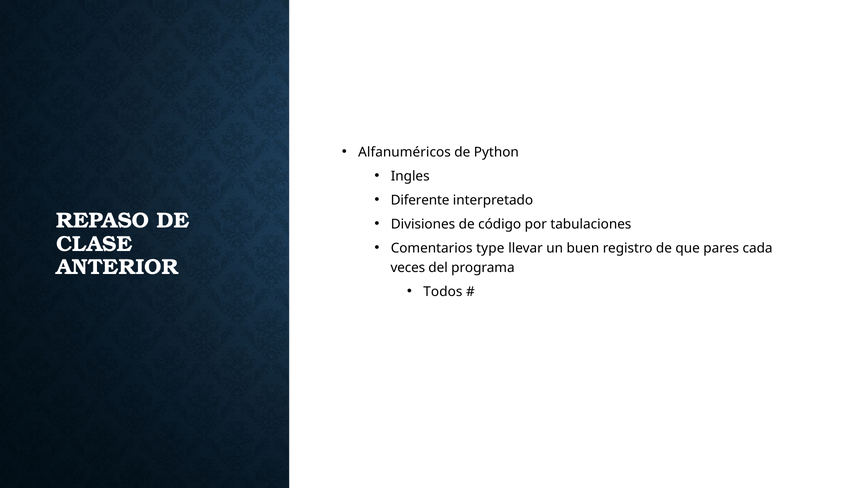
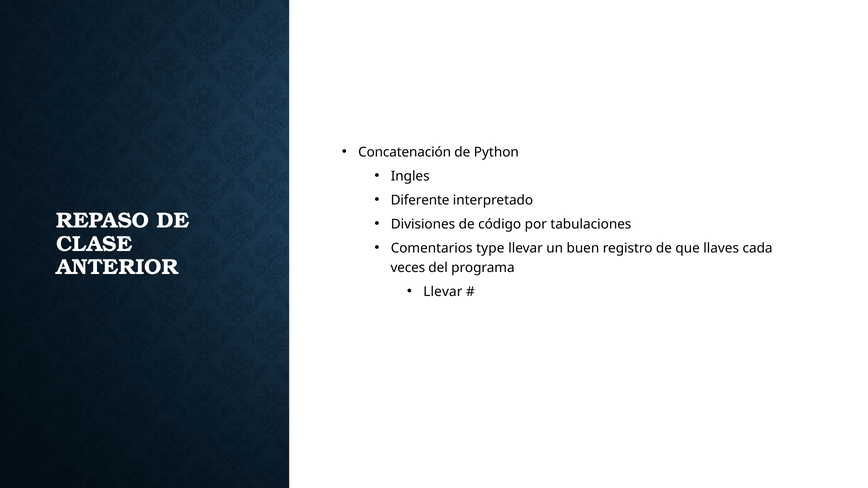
Alfanuméricos: Alfanuméricos -> Concatenación (405, 152)
pares: pares -> llaves (721, 248)
Todos: Todos -> Llevar (443, 292)
